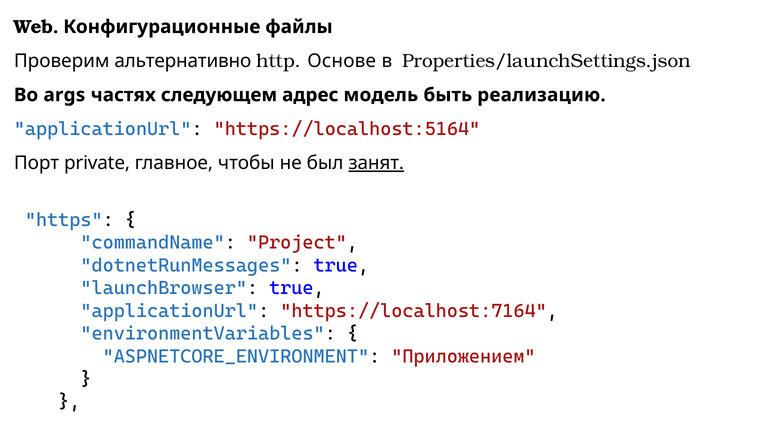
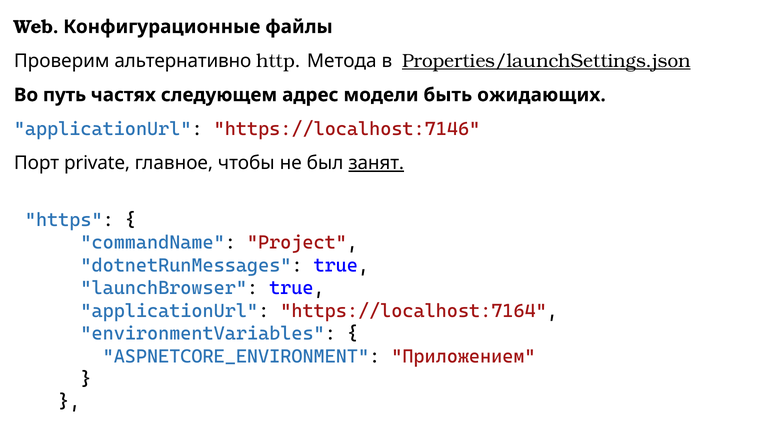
Основе: Основе -> Метода (342, 61)
Properties/launchSettings.json underline: none -> present (546, 61)
args: args -> путь (65, 95)
модель: модель -> модели (381, 95)
реализацию: реализацию -> ожидающих (541, 95)
https://localhost:5164: https://localhost:5164 -> https://localhost:7146 (347, 129)
